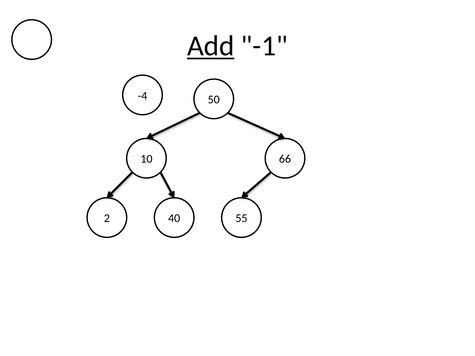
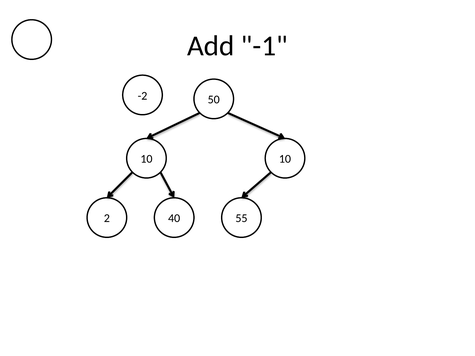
Add underline: present -> none (211, 46)
-4: -4 -> -2 (143, 96)
10 66: 66 -> 10 (285, 159)
